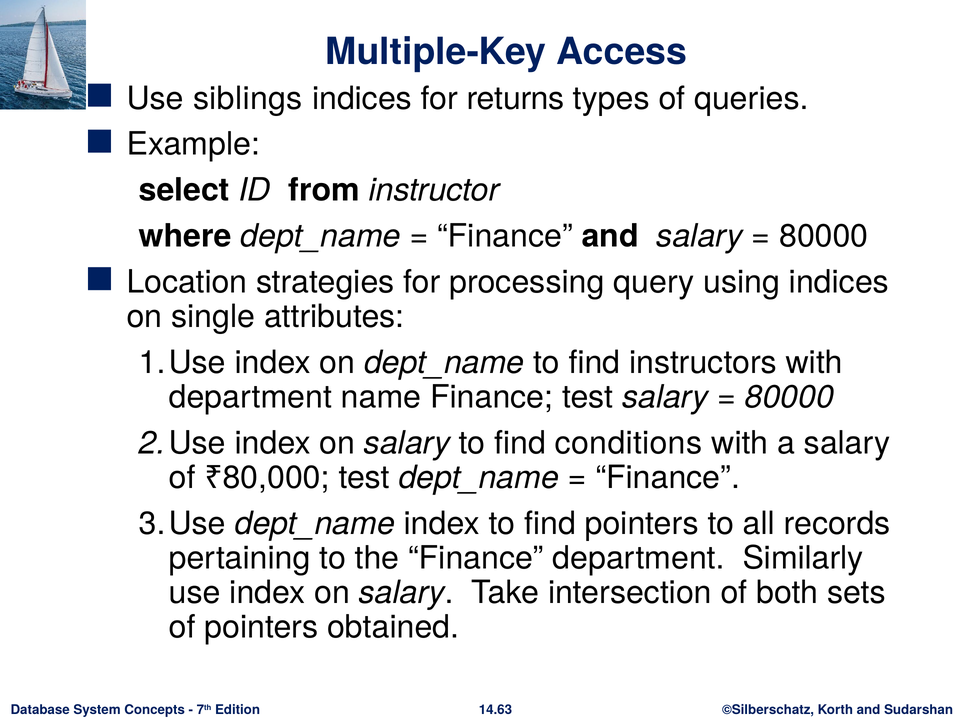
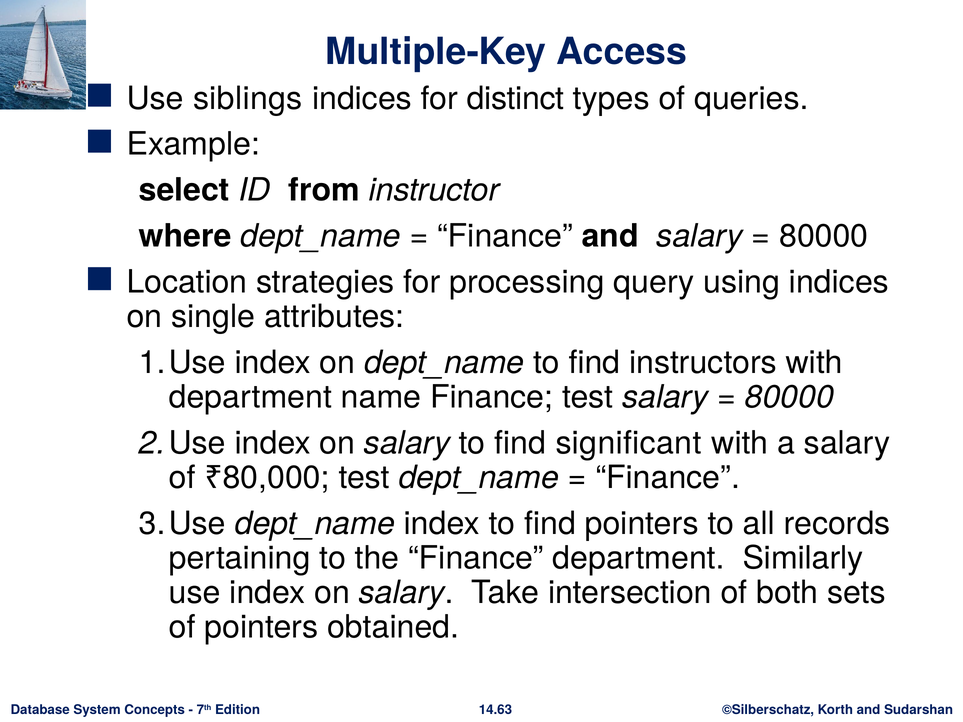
returns: returns -> distinct (516, 99)
conditions: conditions -> significant (629, 443)
